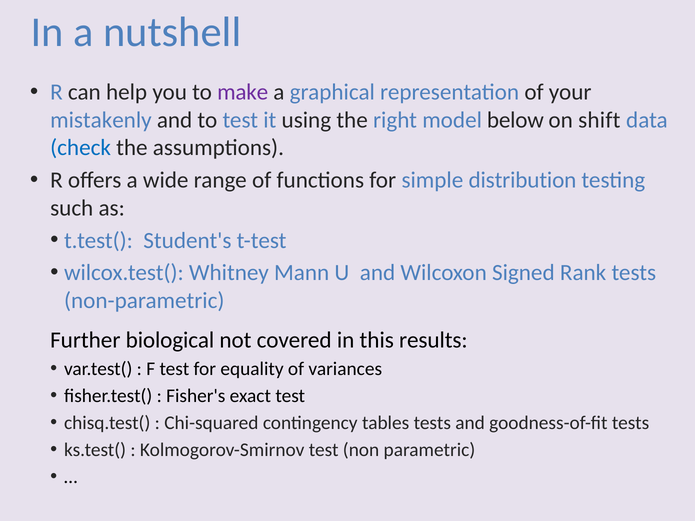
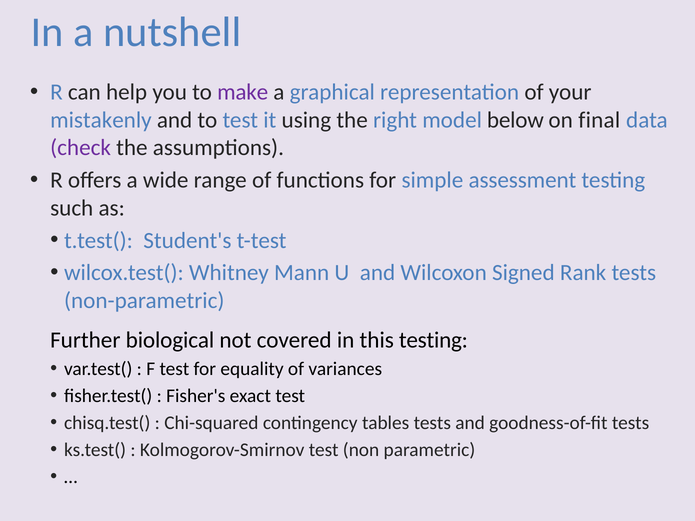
shift: shift -> final (599, 120)
check colour: blue -> purple (81, 148)
distribution: distribution -> assessment (522, 180)
this results: results -> testing (433, 340)
